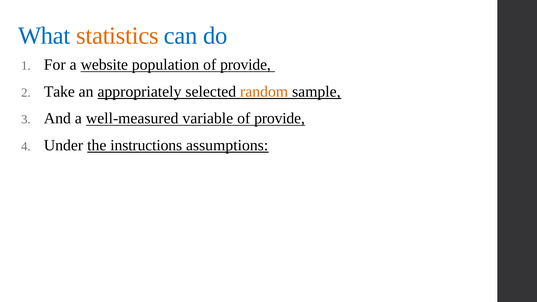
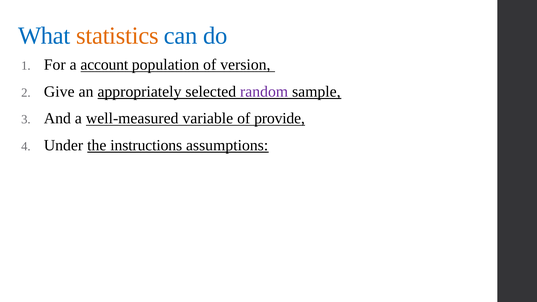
website: website -> account (104, 65)
population of provide: provide -> version (245, 65)
Take: Take -> Give (59, 92)
random colour: orange -> purple (264, 92)
